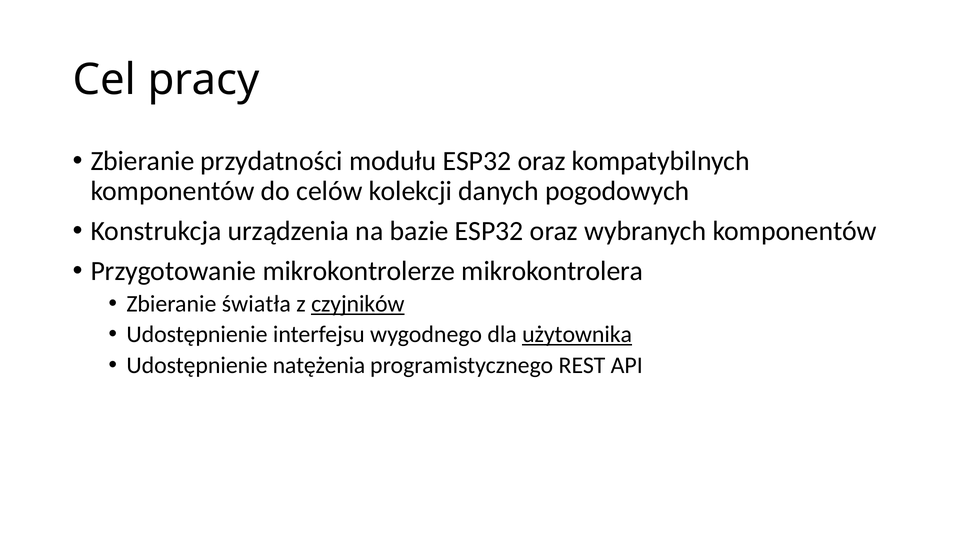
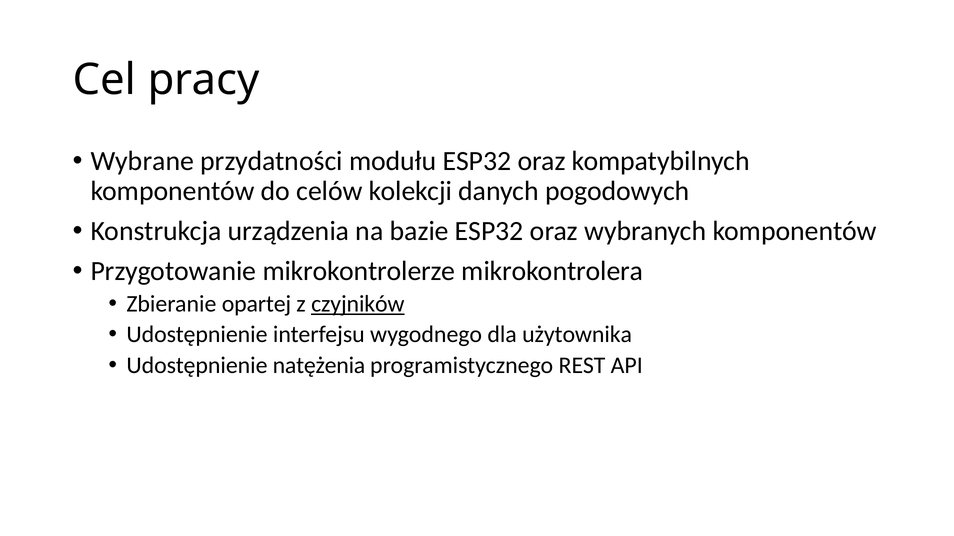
Zbieranie: Zbieranie -> Wybrane (142, 161)
światła: światła -> opartej (256, 304)
użytownika underline: present -> none (577, 335)
